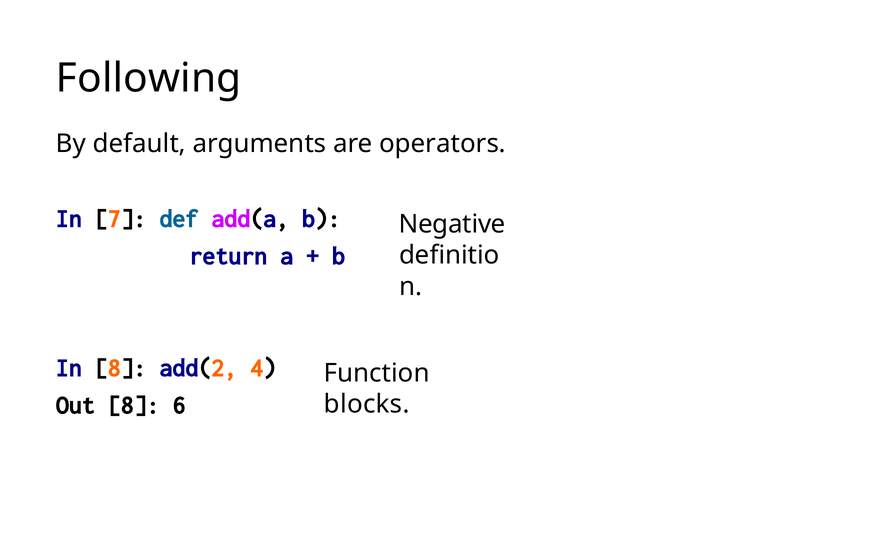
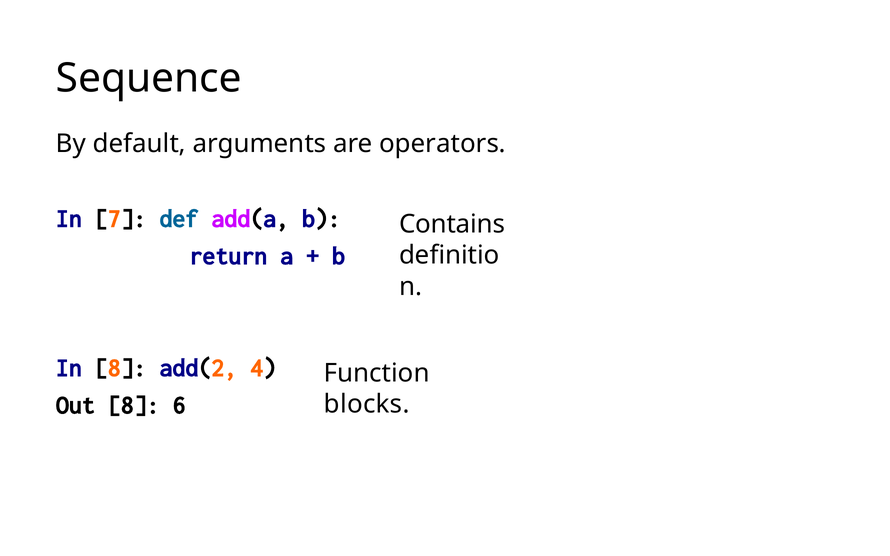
Following: Following -> Sequence (149, 78)
Negative: Negative -> Contains (452, 224)
